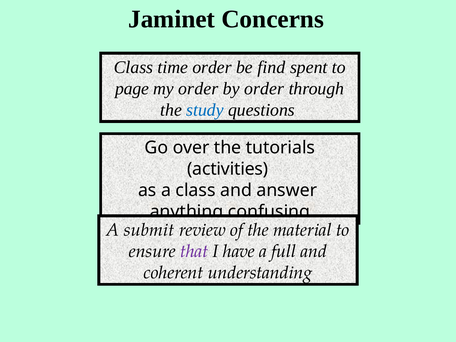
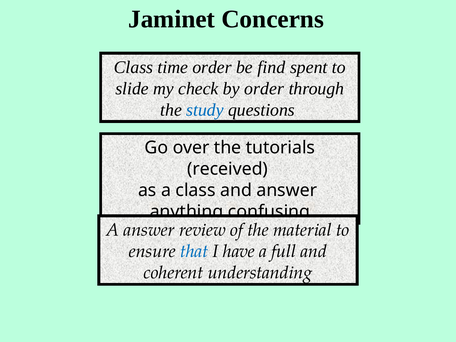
page: page -> slide (132, 89)
my order: order -> check (198, 89)
activities: activities -> received (228, 169)
A submit: submit -> answer (149, 230)
that colour: purple -> blue (194, 251)
